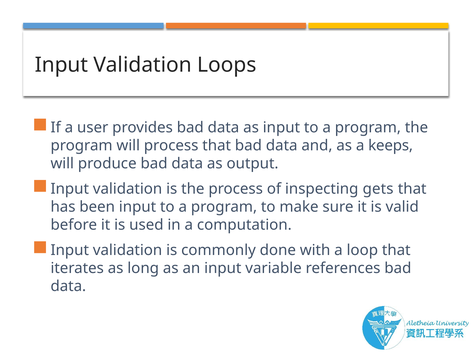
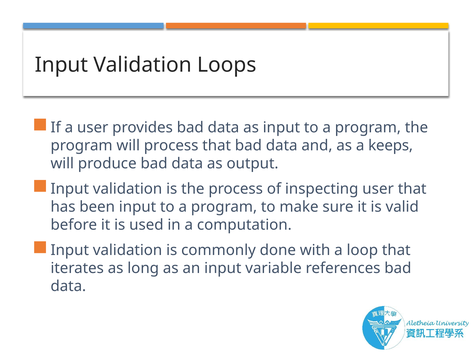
inspecting gets: gets -> user (378, 189)
